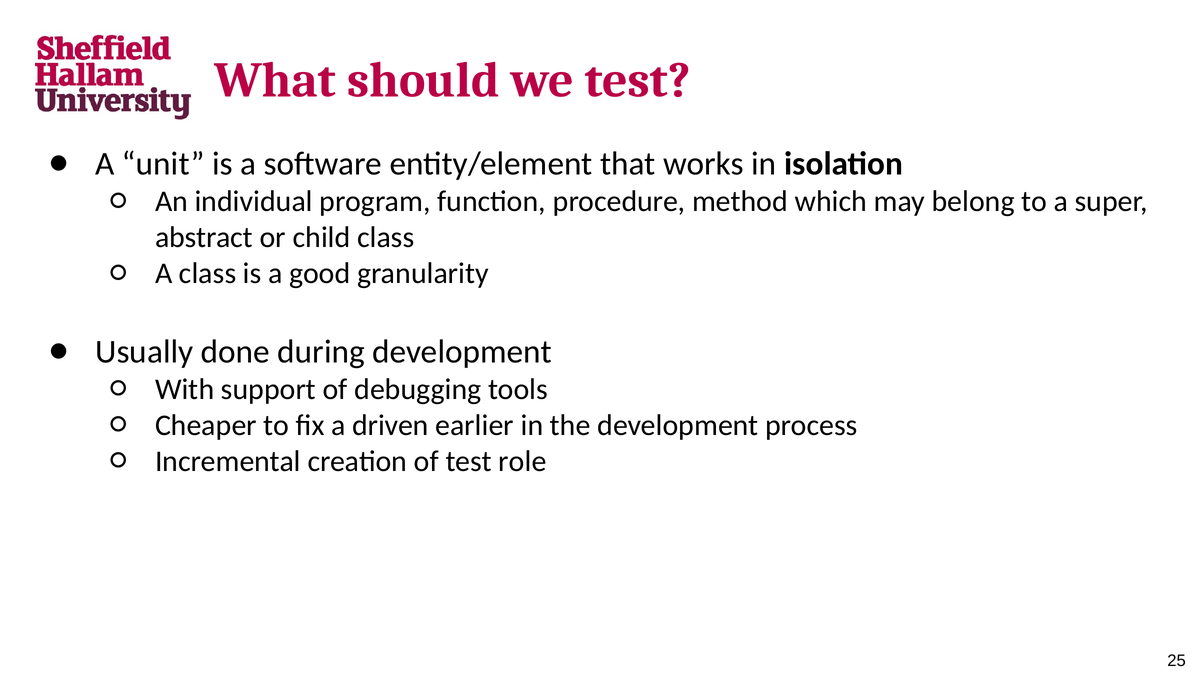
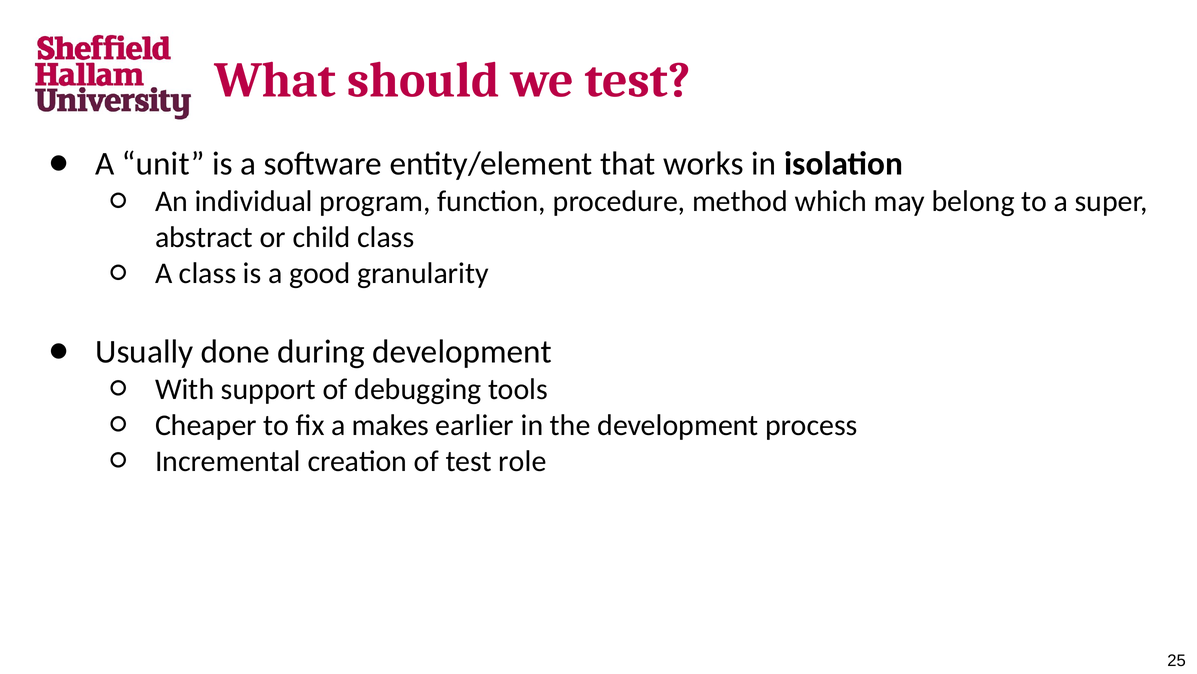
driven: driven -> makes (390, 425)
